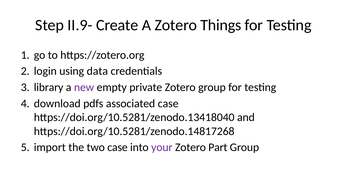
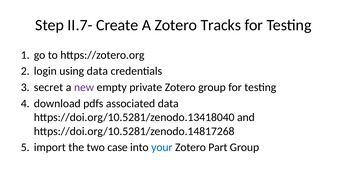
II.9-: II.9- -> II.7- (80, 25)
Things: Things -> Tracks (221, 25)
library: library -> secret (48, 87)
associated case: case -> data (168, 104)
your colour: purple -> blue (162, 148)
